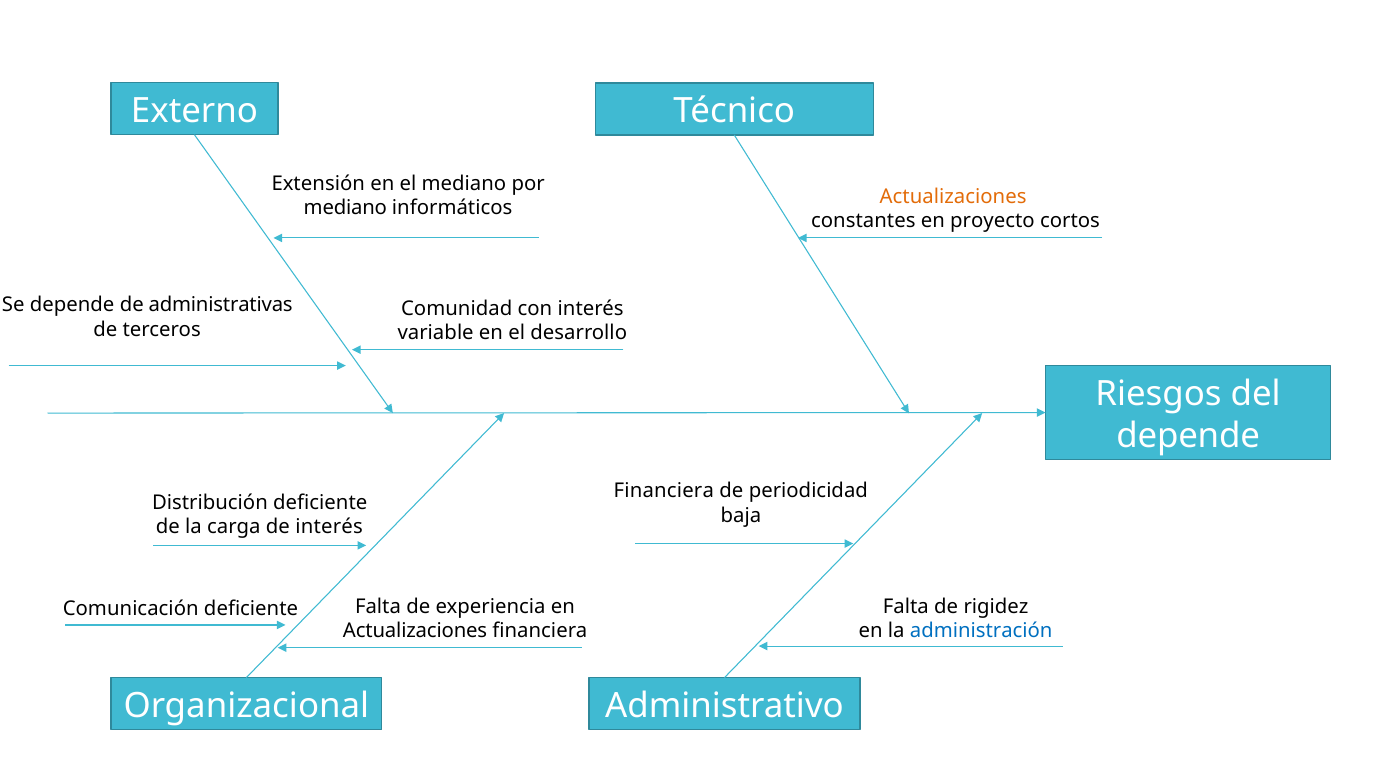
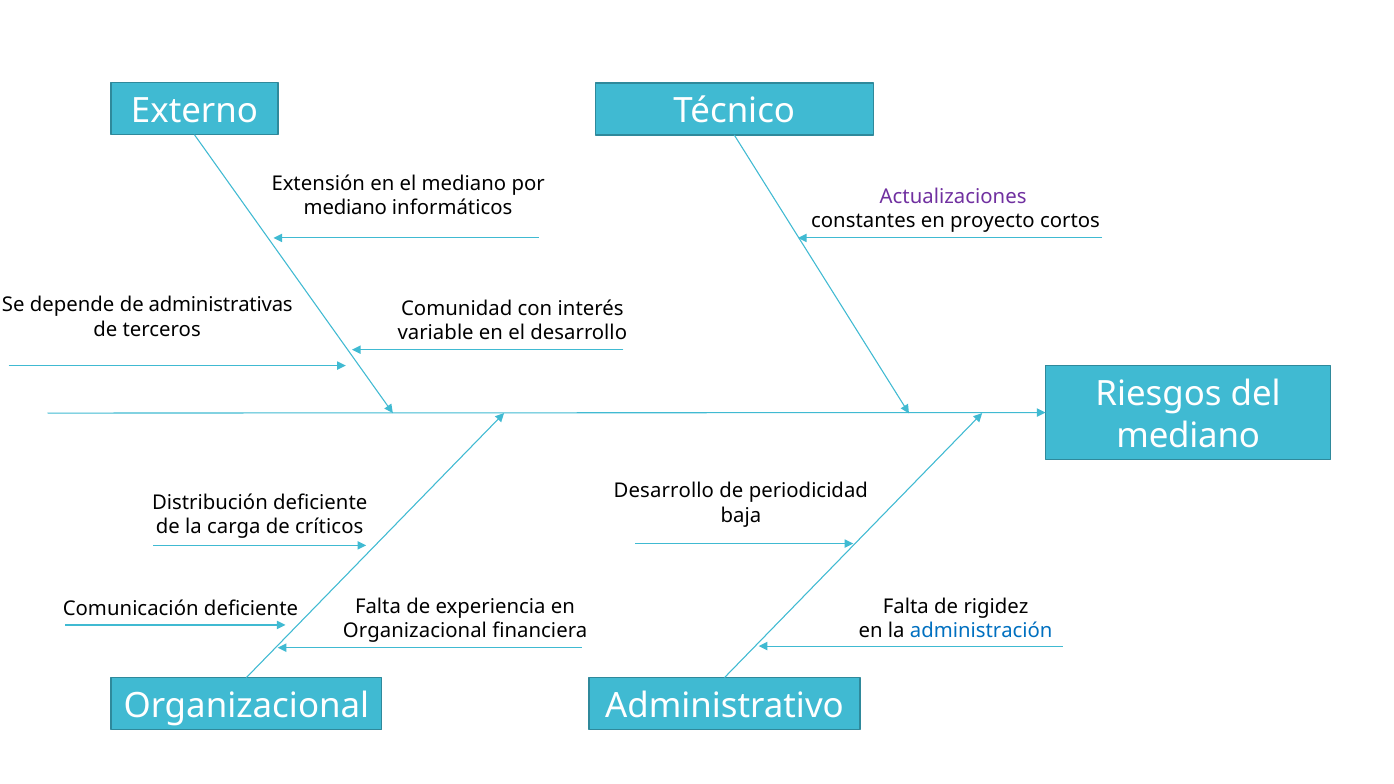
Actualizaciones colour: orange -> purple (953, 197)
depende: depende -> mediano (1188, 436)
Financiera: Financiera -> Desarrollo (664, 491)
de interés: interés -> críticos (329, 527)
Actualizaciones: Actualizaciones -> Organizacional (415, 631)
